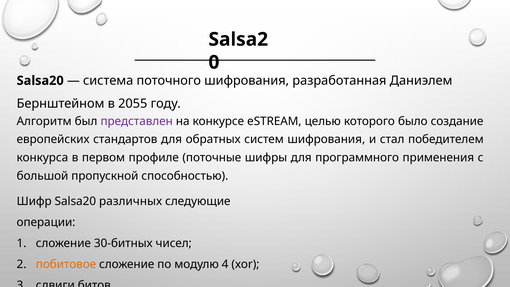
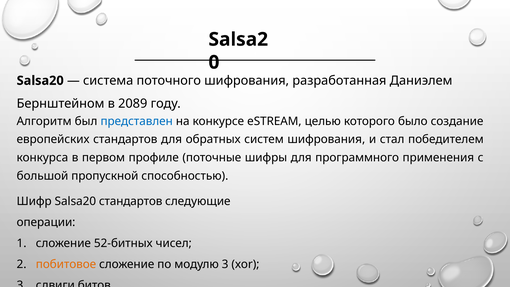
2055: 2055 -> 2089 (133, 104)
представлен colour: purple -> blue (137, 121)
Salsa20 различных: различных -> стандартов (131, 201)
30-битных: 30-битных -> 52-битных (123, 243)
модулю 4: 4 -> 3 (225, 264)
